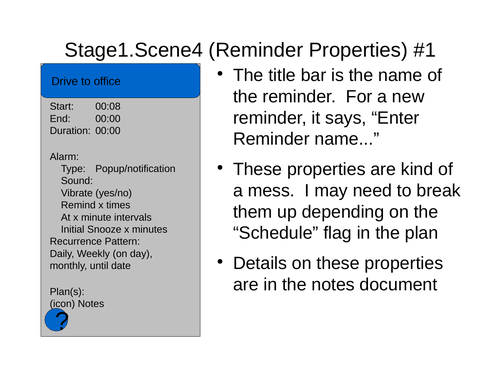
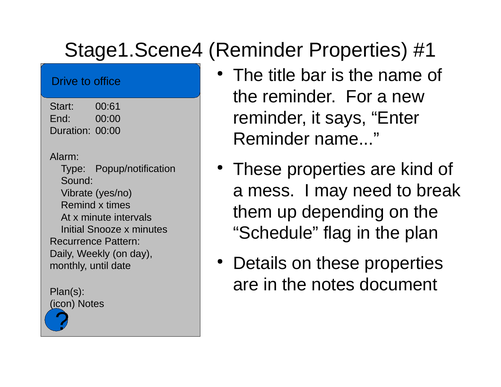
00:08: 00:08 -> 00:61 (108, 107)
